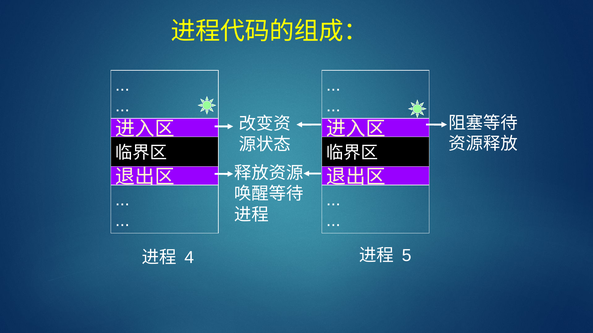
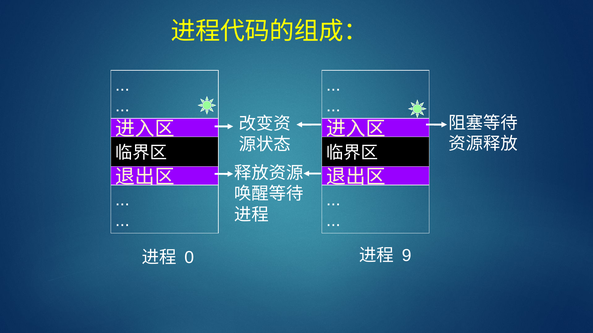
4: 4 -> 0 (189, 258)
5: 5 -> 9 (407, 256)
